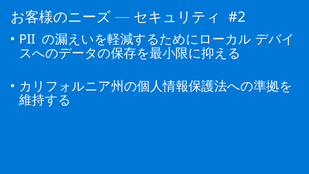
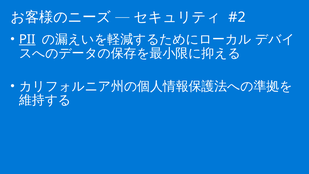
PII underline: none -> present (27, 39)
